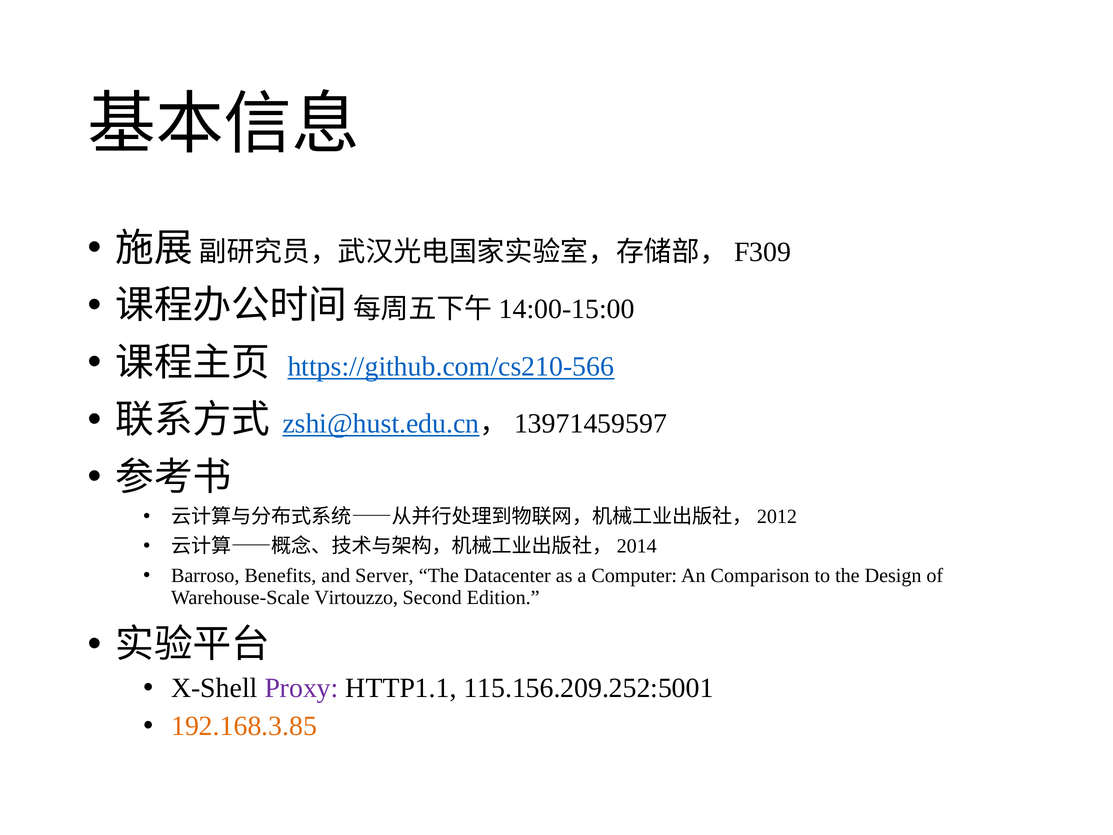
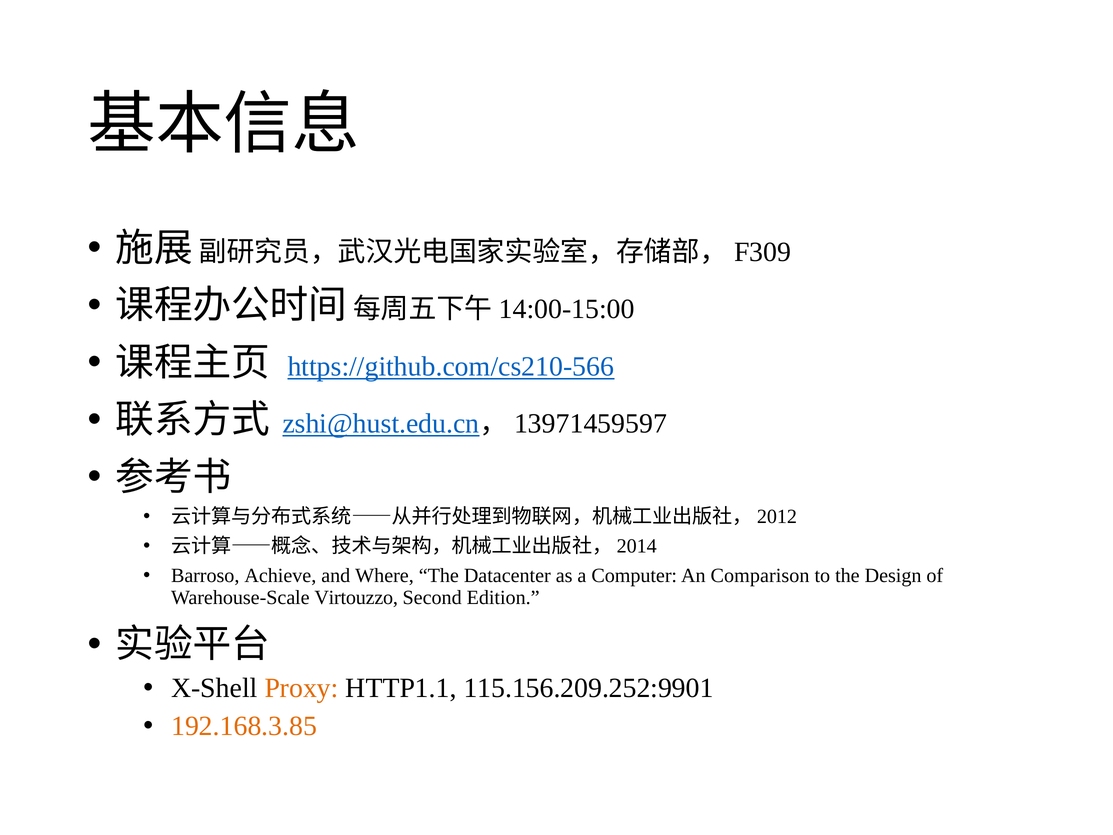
Benefits: Benefits -> Achieve (280, 576)
Server: Server -> Where (385, 576)
Proxy colour: purple -> orange (302, 688)
115.156.209.252:5001: 115.156.209.252:5001 -> 115.156.209.252:9901 (589, 688)
